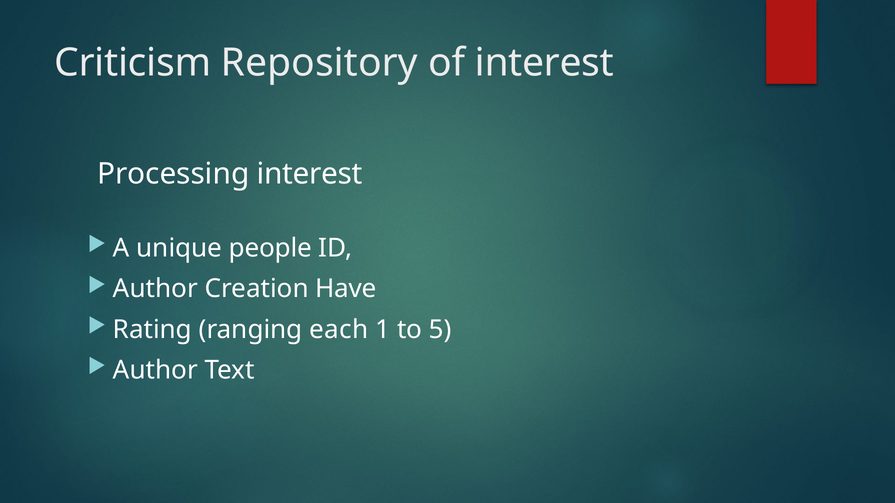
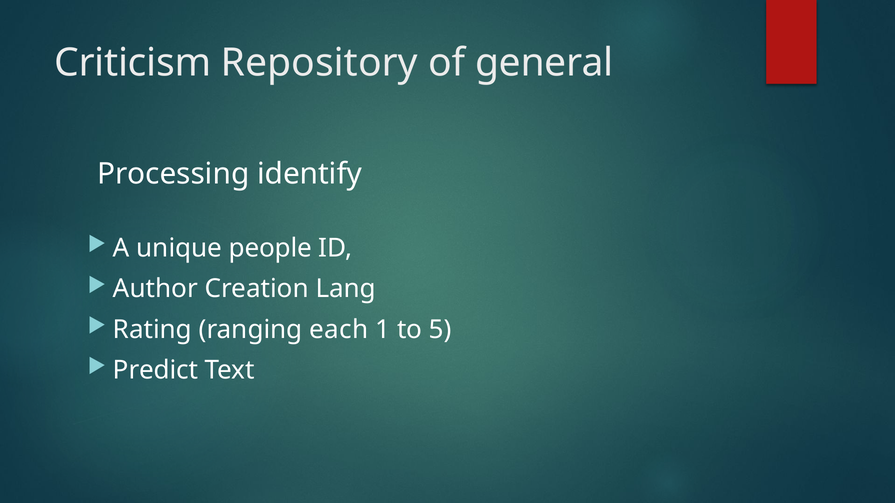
of interest: interest -> general (544, 63)
Processing interest: interest -> identify (310, 174)
Have: Have -> Lang (346, 289)
Author: Author -> Predict (155, 370)
